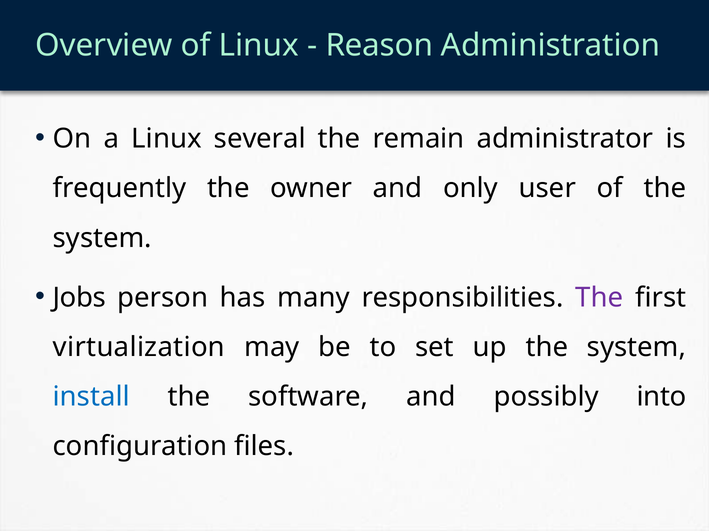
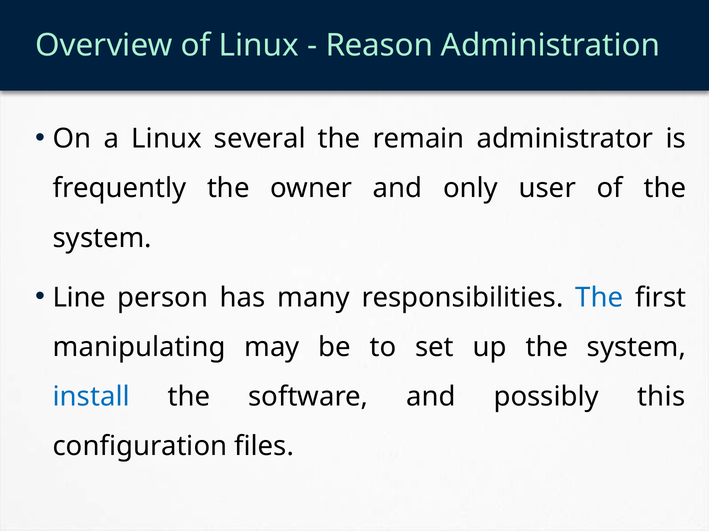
Jobs: Jobs -> Line (79, 298)
The colour: purple -> blue (599, 298)
virtualization: virtualization -> manipulating (139, 347)
into: into -> this (661, 397)
